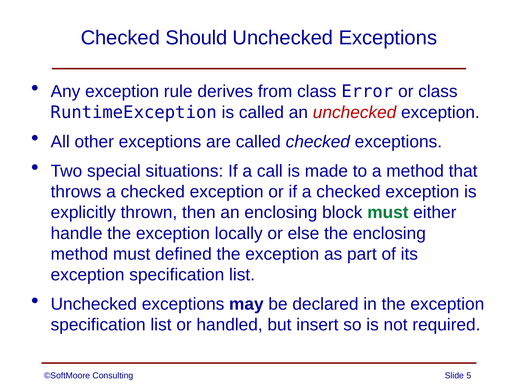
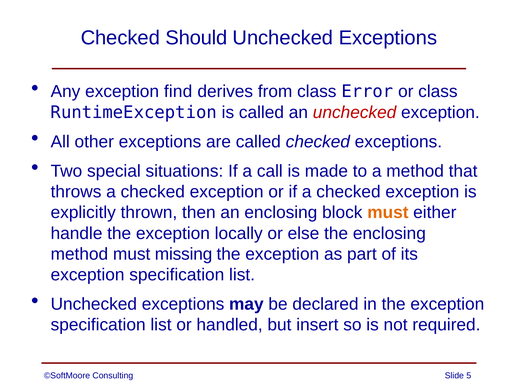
rule: rule -> find (178, 91)
must colour: green -> orange (388, 212)
defined: defined -> missing (184, 254)
